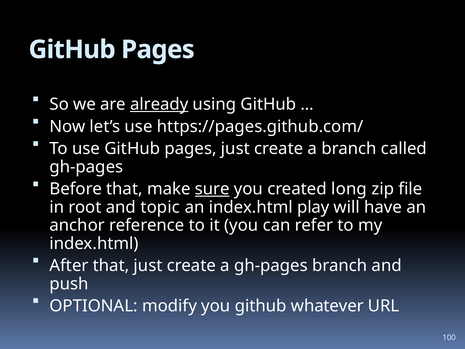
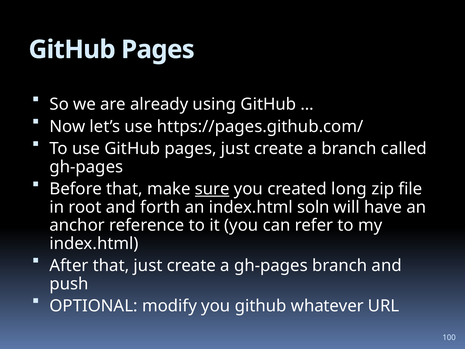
already underline: present -> none (159, 104)
topic: topic -> forth (160, 207)
play: play -> soln (313, 207)
